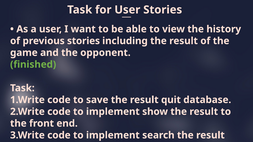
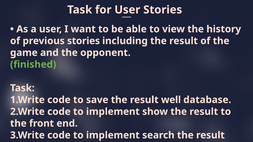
quit: quit -> well (171, 100)
